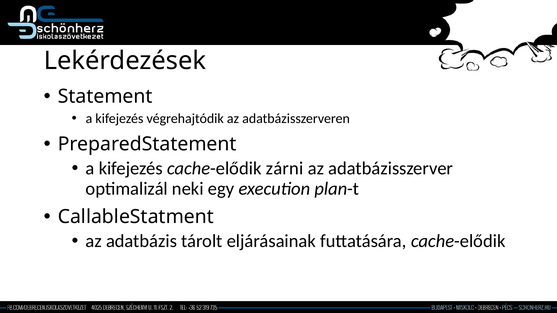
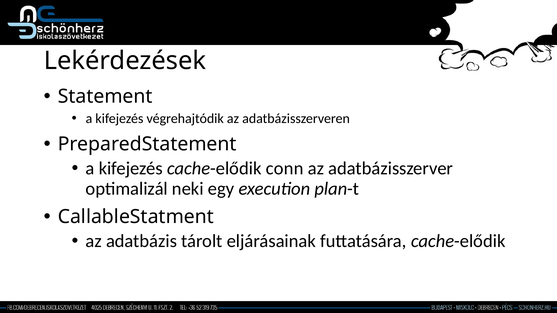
zárni: zárni -> conn (285, 169)
